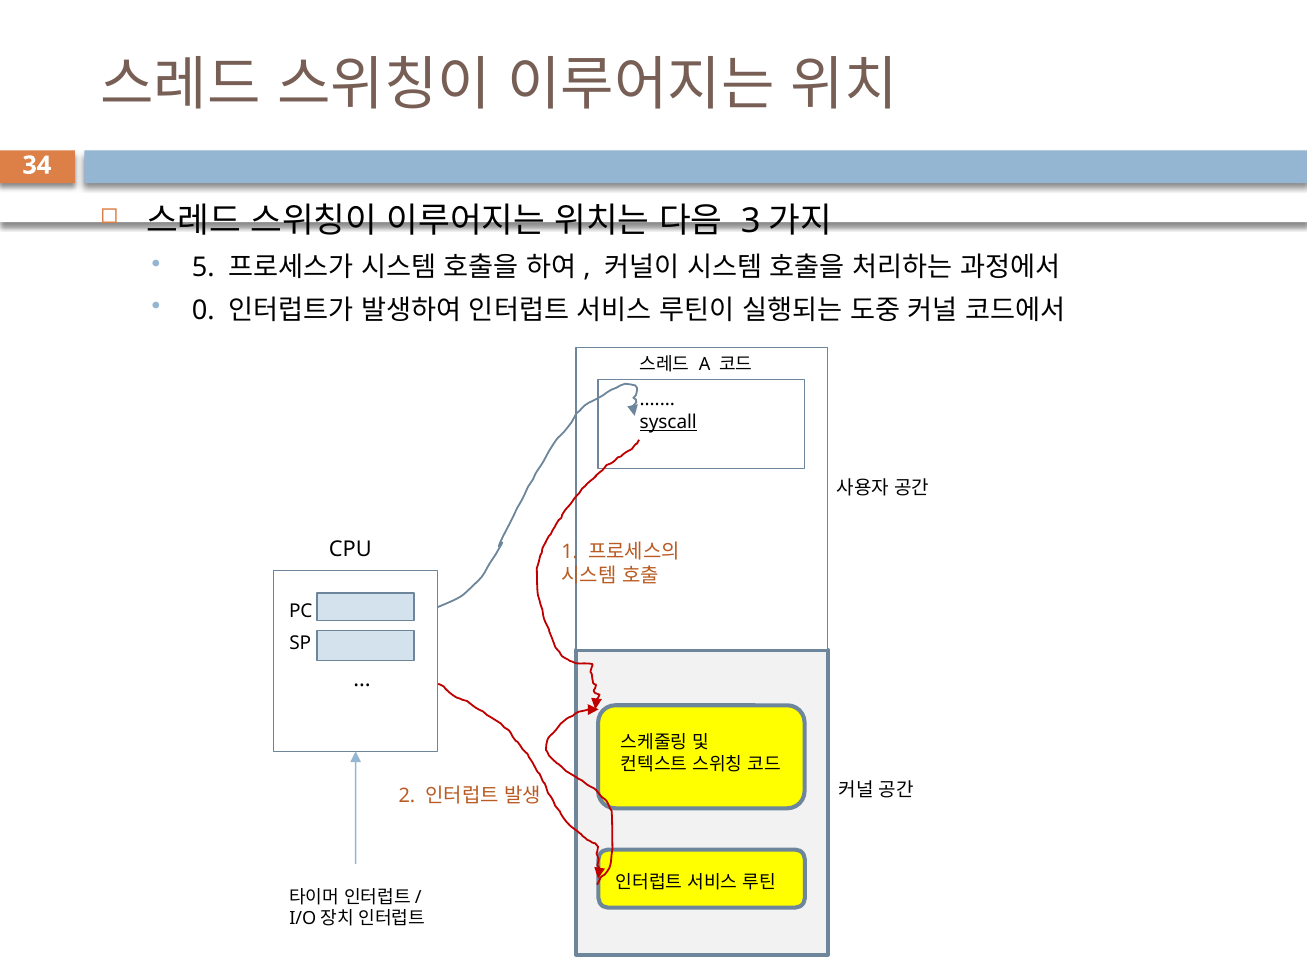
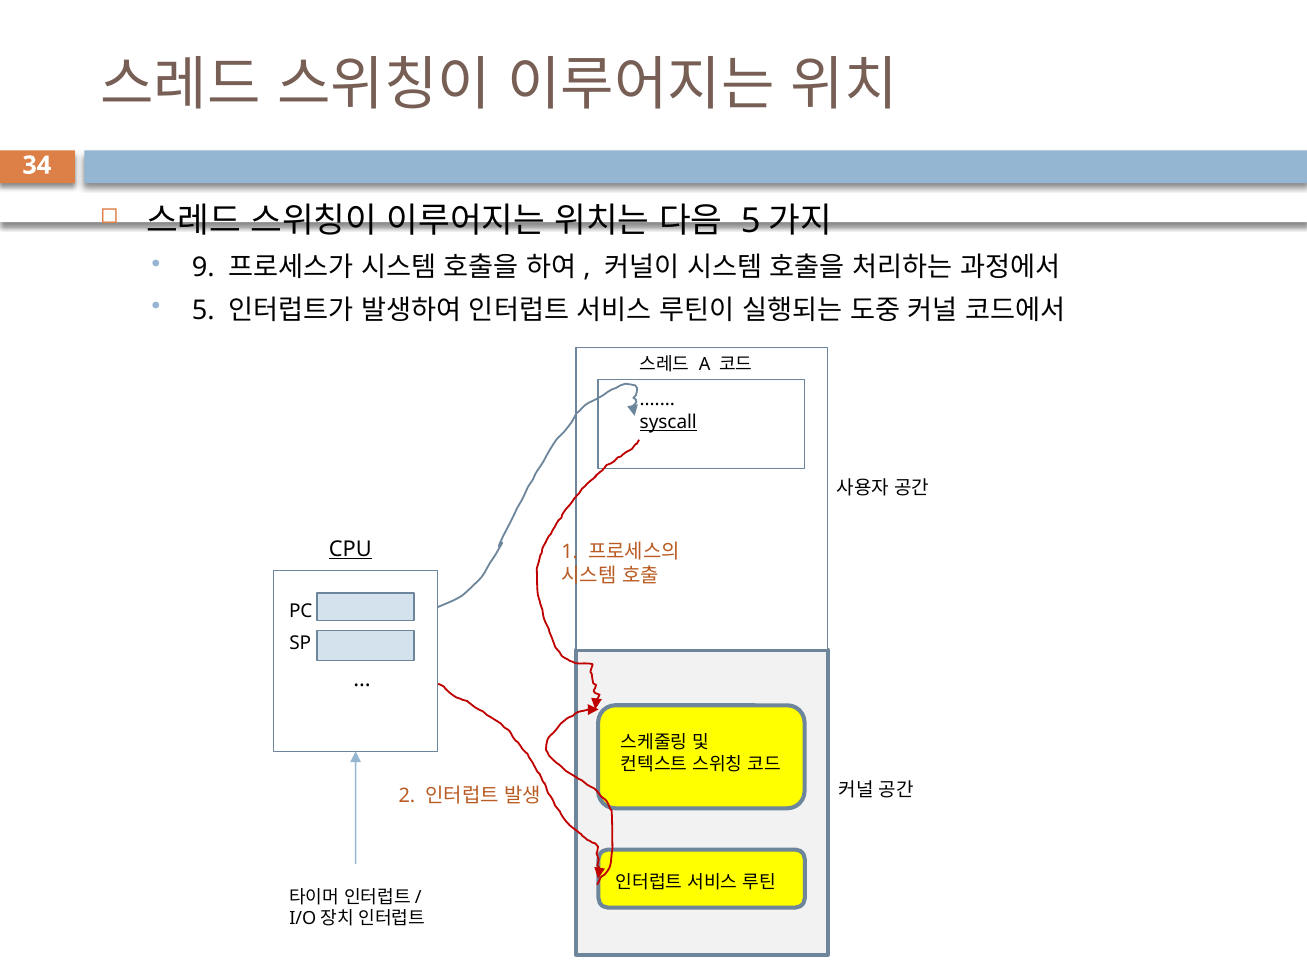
3: 3 -> 5 (751, 221)
5: 5 -> 9 (203, 268)
0: 0 -> 5 (203, 310)
CPU underline: none -> present (350, 549)
